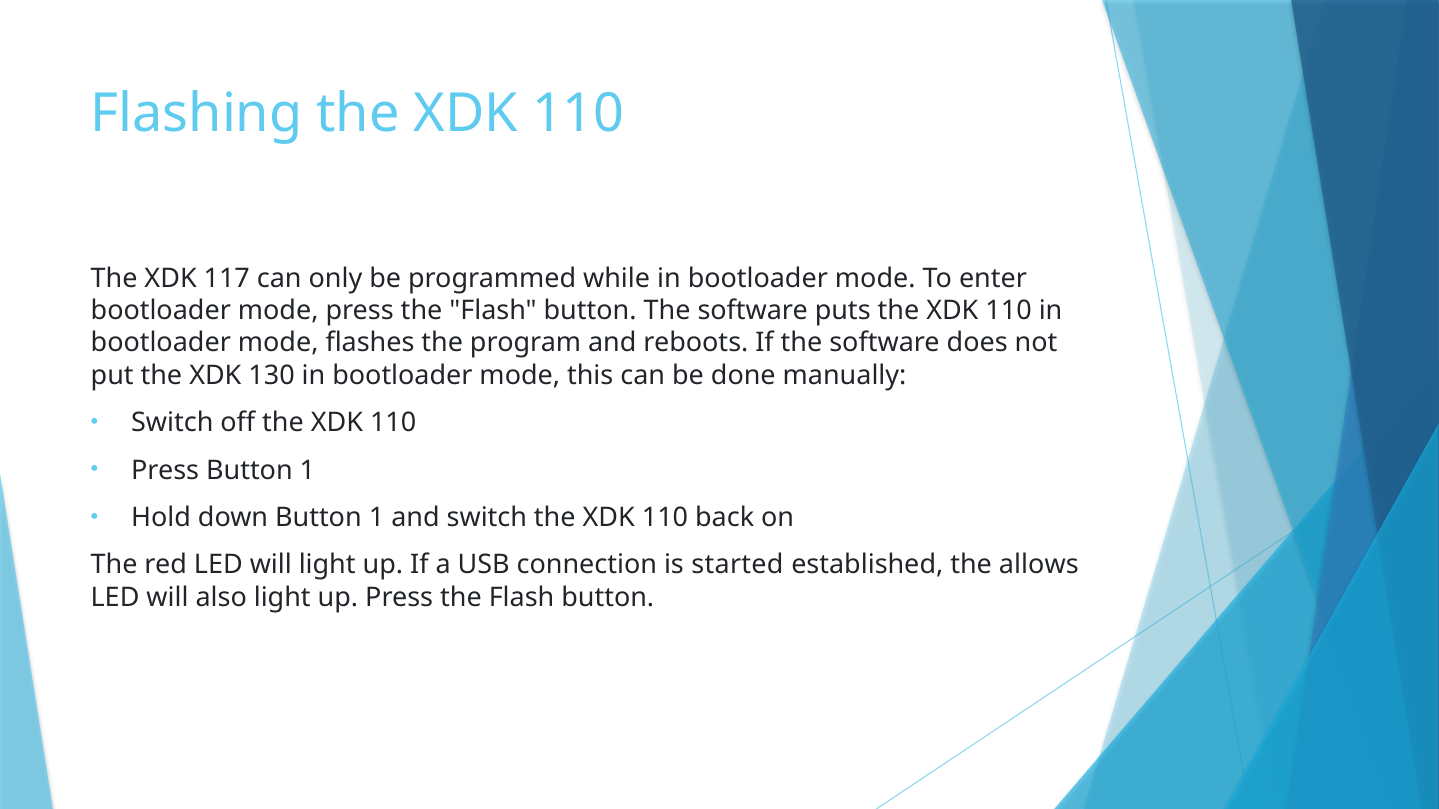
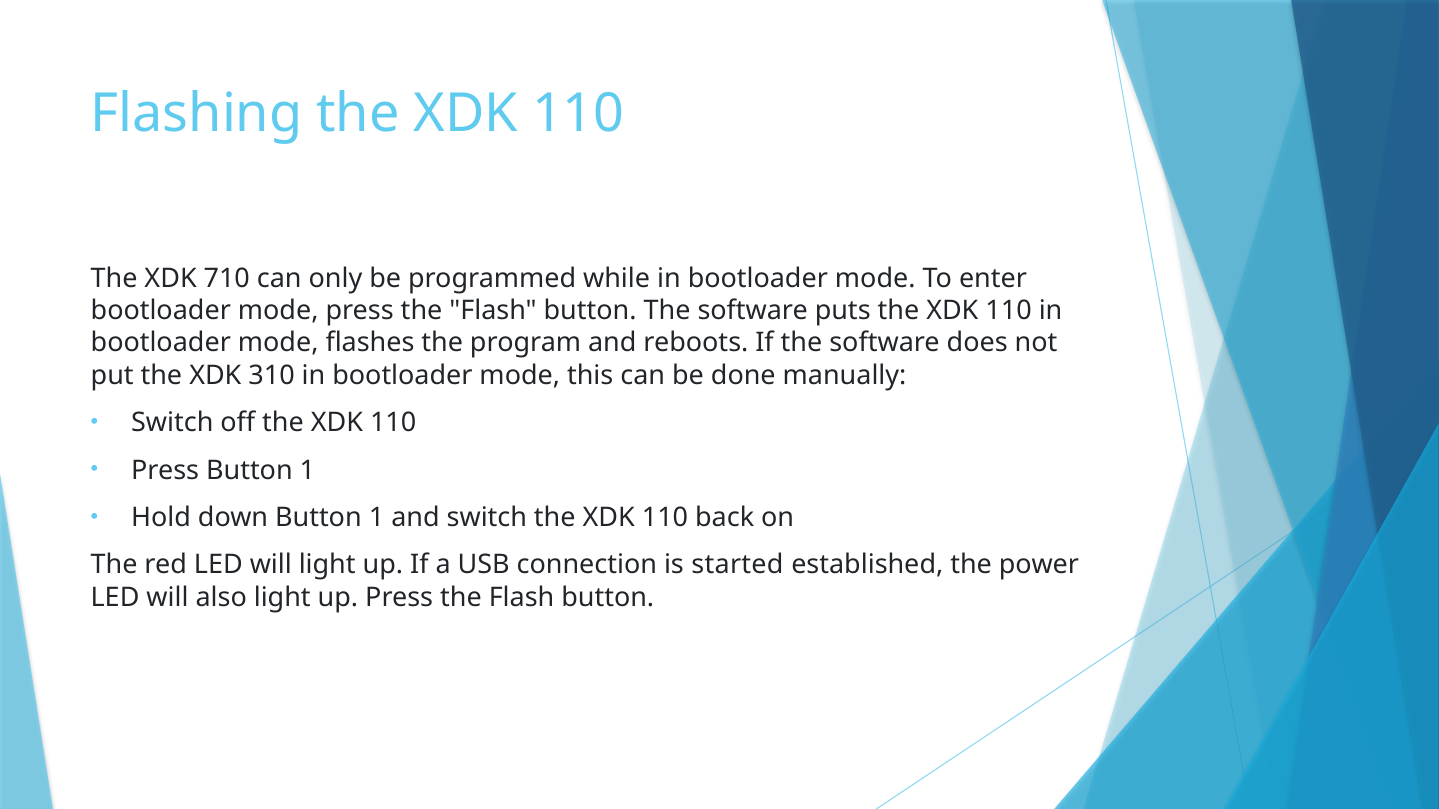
117: 117 -> 710 (227, 278)
130: 130 -> 310 (272, 376)
allows: allows -> power (1039, 565)
